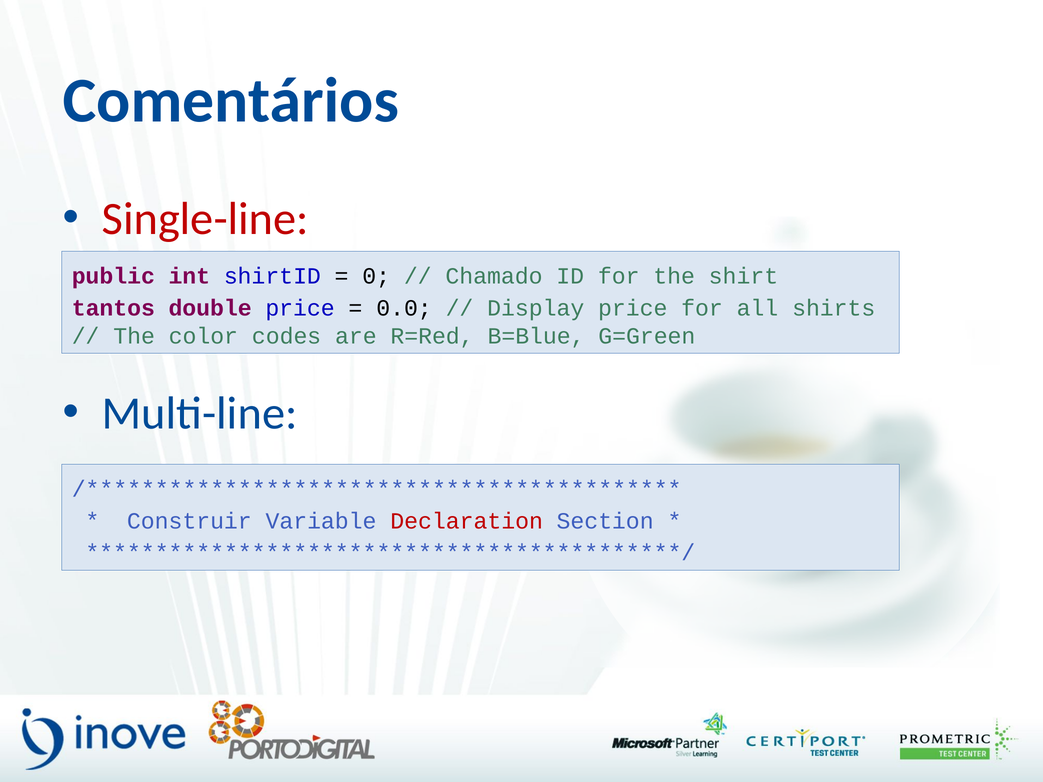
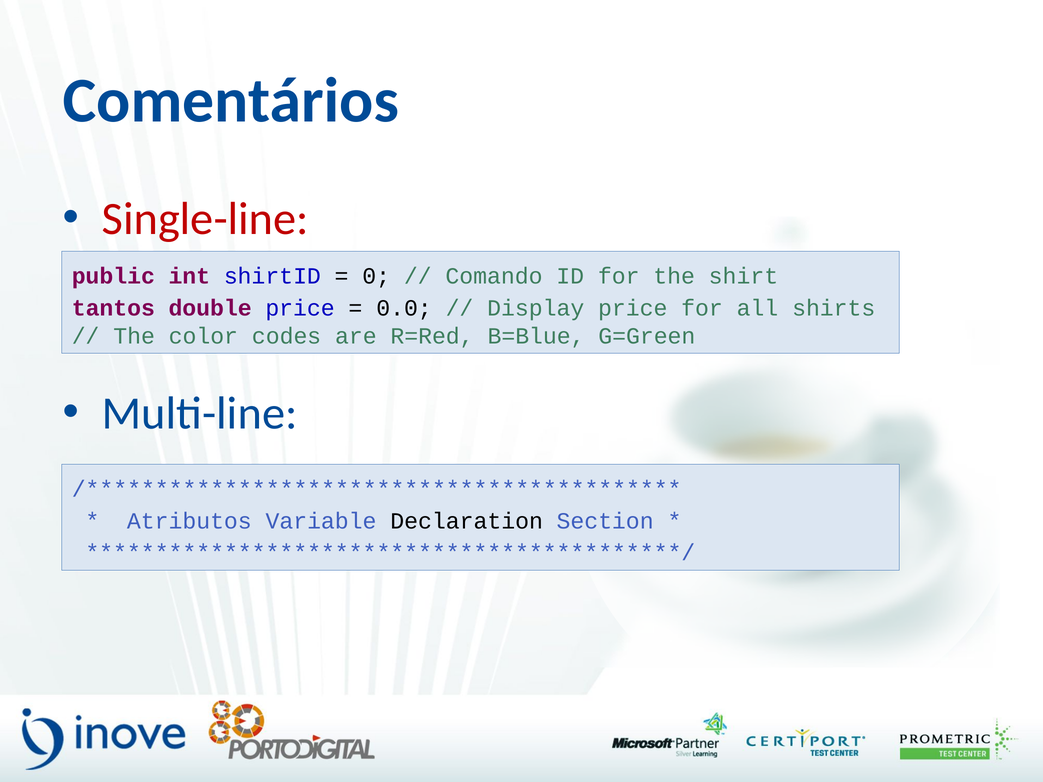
Chamado: Chamado -> Comando (494, 276)
Construir: Construir -> Atributos (189, 521)
Declaration colour: red -> black (467, 521)
